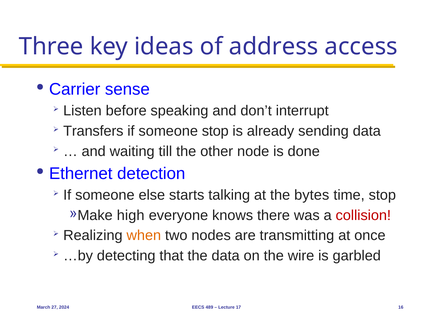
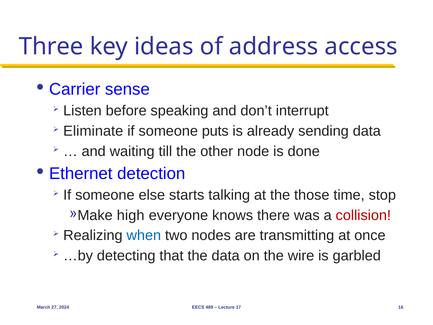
Transfers: Transfers -> Eliminate (93, 131)
someone stop: stop -> puts (215, 131)
bytes: bytes -> those (312, 195)
when colour: orange -> blue (144, 235)
